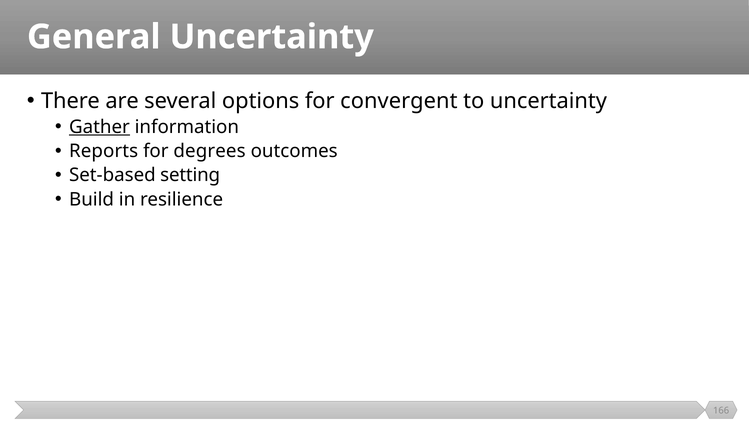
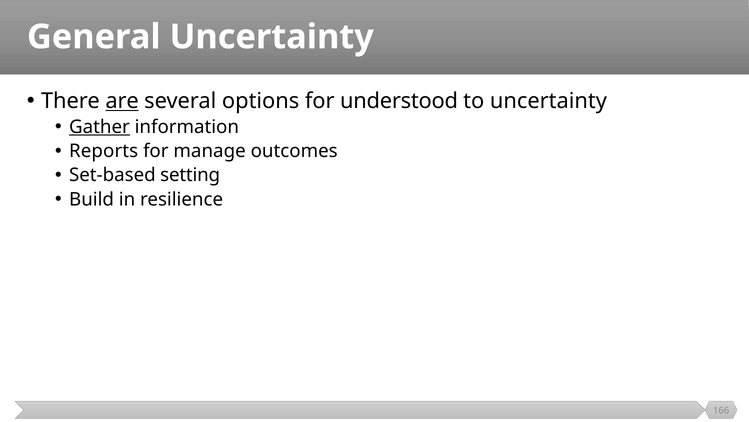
are underline: none -> present (122, 101)
convergent: convergent -> understood (399, 101)
degrees: degrees -> manage (210, 151)
